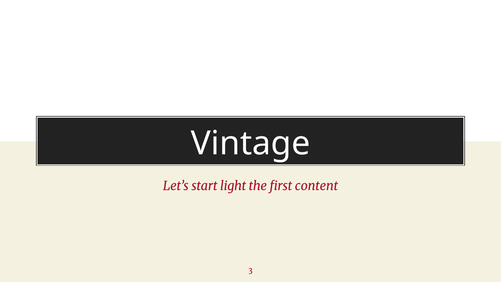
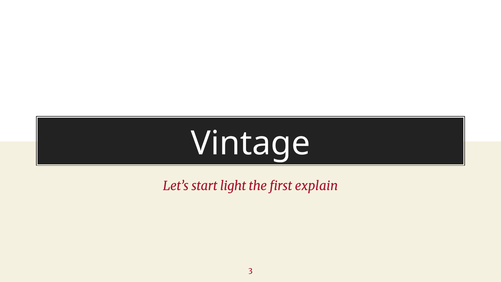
content: content -> explain (316, 186)
